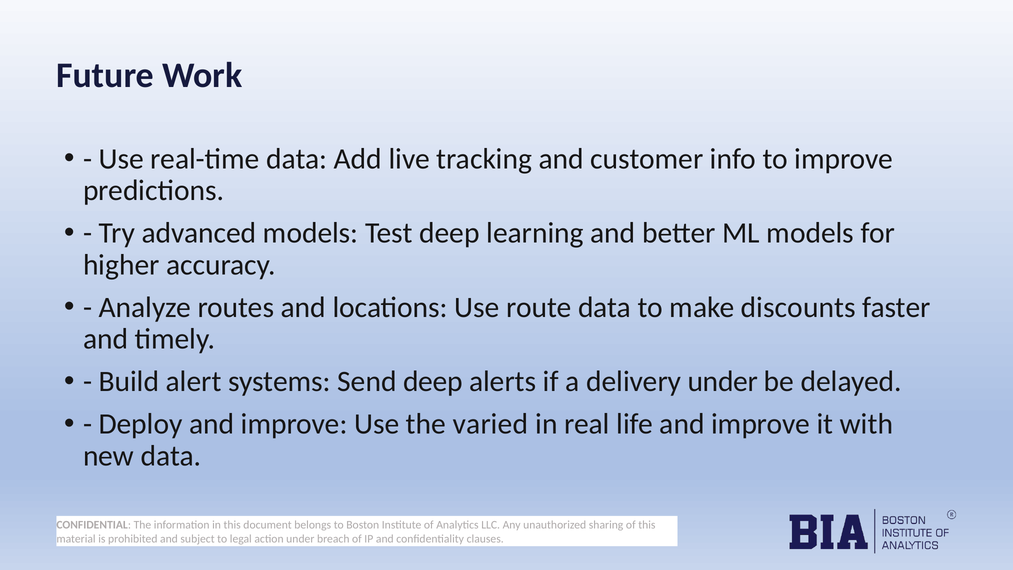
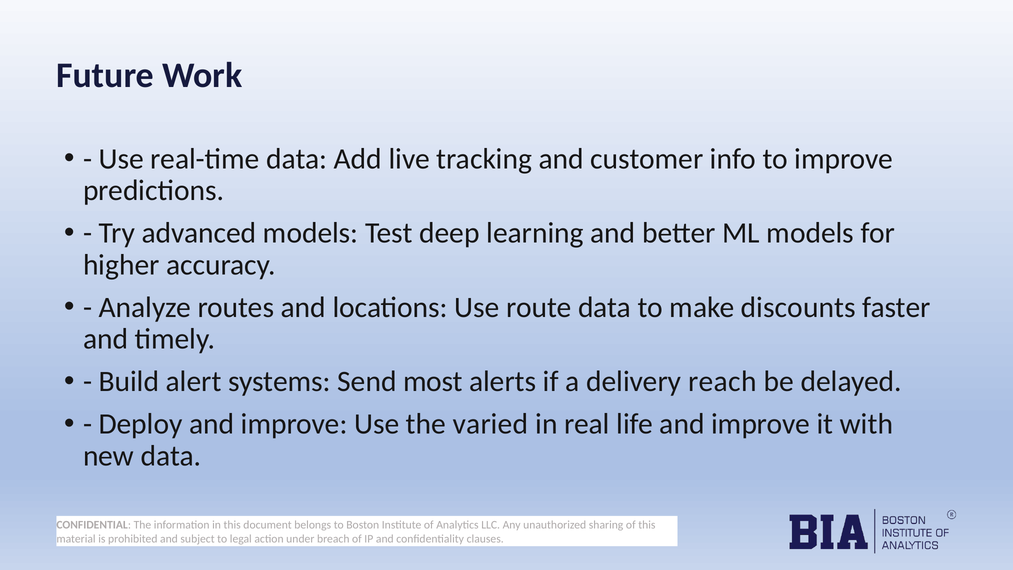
Send deep: deep -> most (433, 382)
delivery under: under -> reach (722, 382)
